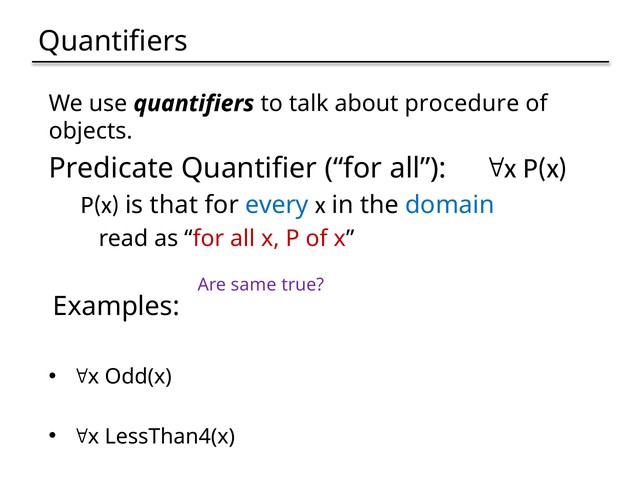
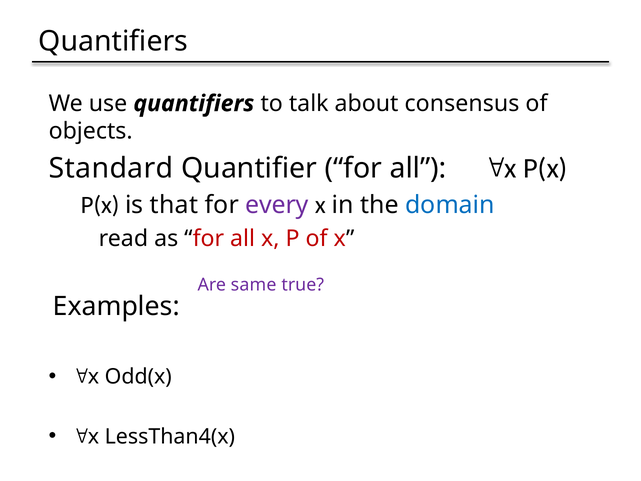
procedure: procedure -> consensus (462, 104)
Predicate: Predicate -> Standard (111, 168)
every colour: blue -> purple (277, 205)
